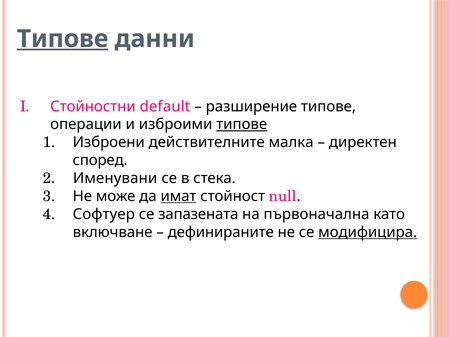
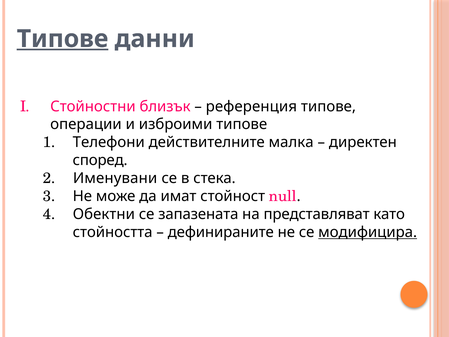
default: default -> близък (165, 106)
разширение: разширение -> референция (251, 106)
типове underline: present -> none (242, 124)
Изброени: Изброени -> Телефони (109, 142)
имат underline: present -> none (178, 196)
Софтуер: Софтуер -> Обектни (104, 214)
първоначална: първоначална -> представляват (317, 214)
включване: включване -> стойността (113, 232)
